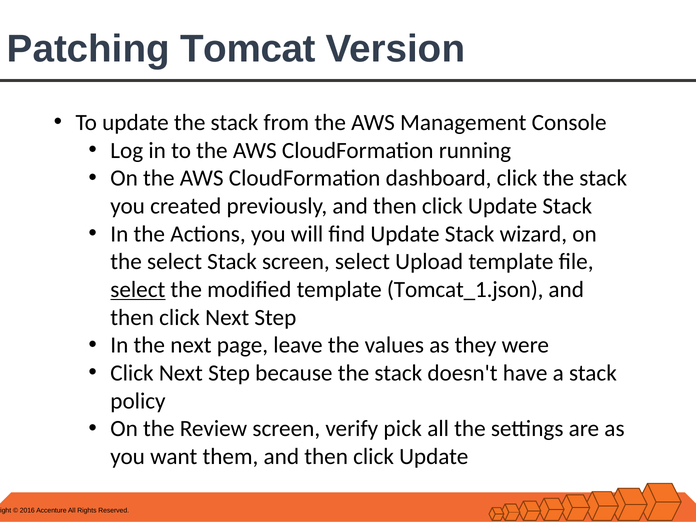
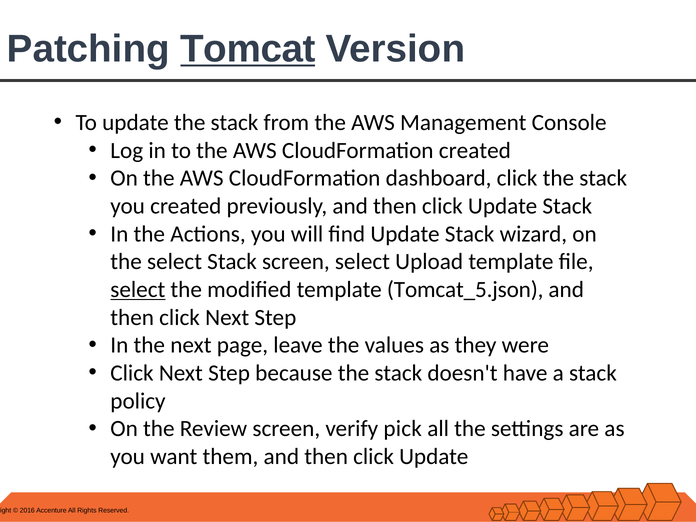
Tomcat underline: none -> present (248, 49)
CloudFormation running: running -> created (475, 150)
Tomcat_1.json: Tomcat_1.json -> Tomcat_5.json (465, 290)
